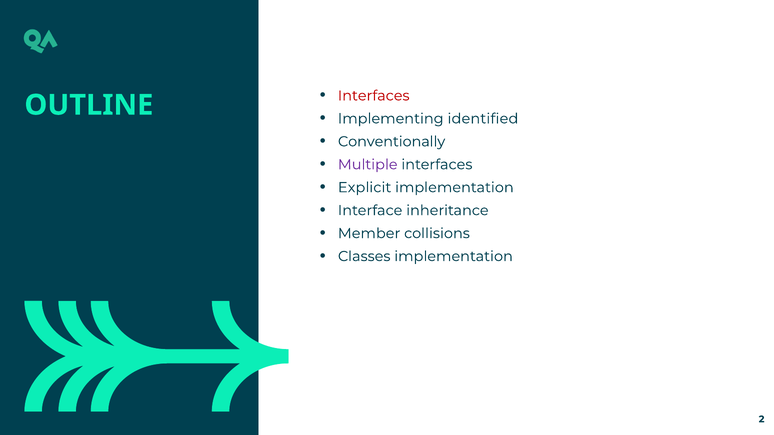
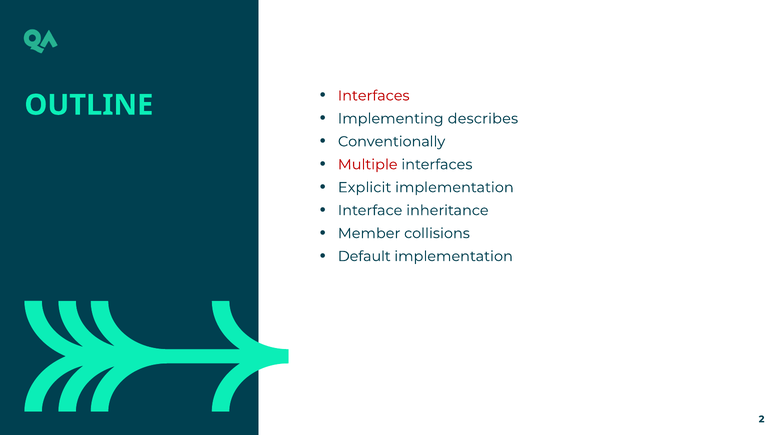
identified: identified -> describes (483, 119)
Multiple colour: purple -> red (368, 165)
Classes: Classes -> Default (364, 257)
